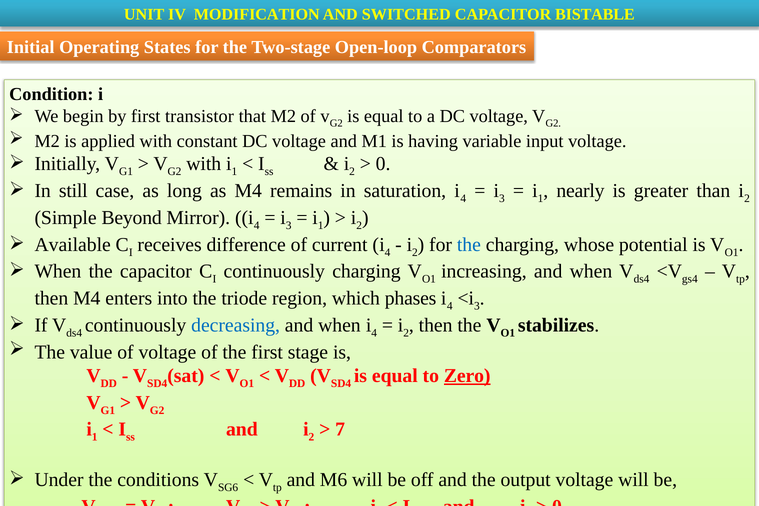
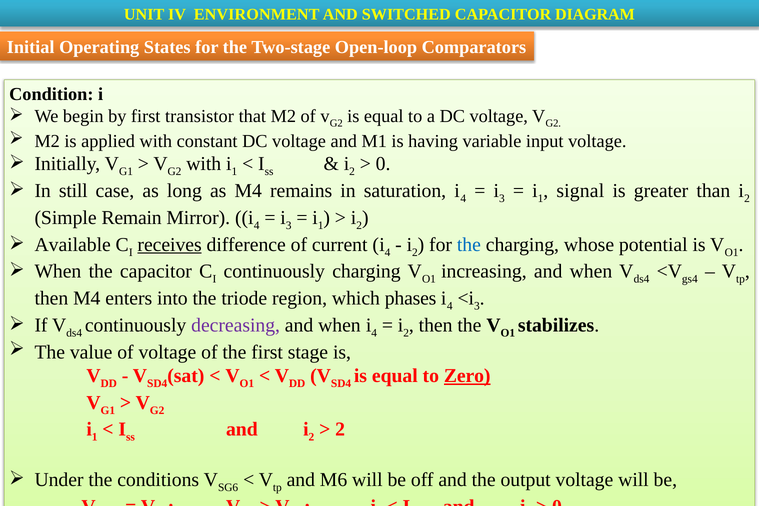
MODIFICATION: MODIFICATION -> ENVIRONMENT (257, 14)
BISTABLE: BISTABLE -> DIAGRAM (595, 14)
nearly: nearly -> signal (580, 191)
Beyond: Beyond -> Remain (132, 218)
receives underline: none -> present (170, 245)
decreasing colour: blue -> purple (236, 325)
7: 7 -> 2 (340, 429)
